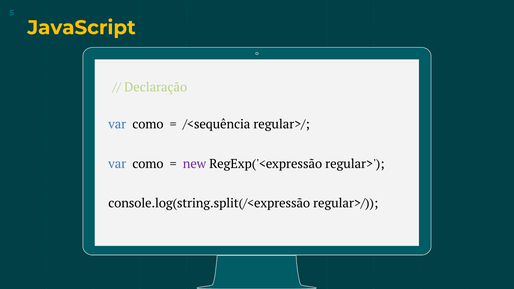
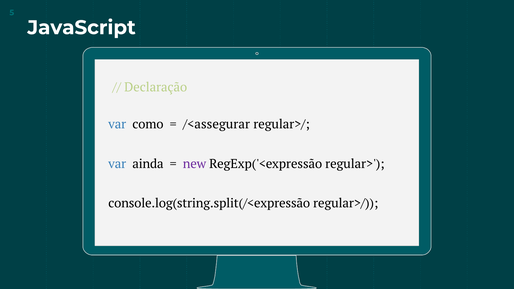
JavaScript colour: yellow -> white (82, 28)
/<sequência: /<sequência -> /<assegurar (216, 124)
como: como -> ainda (148, 164)
